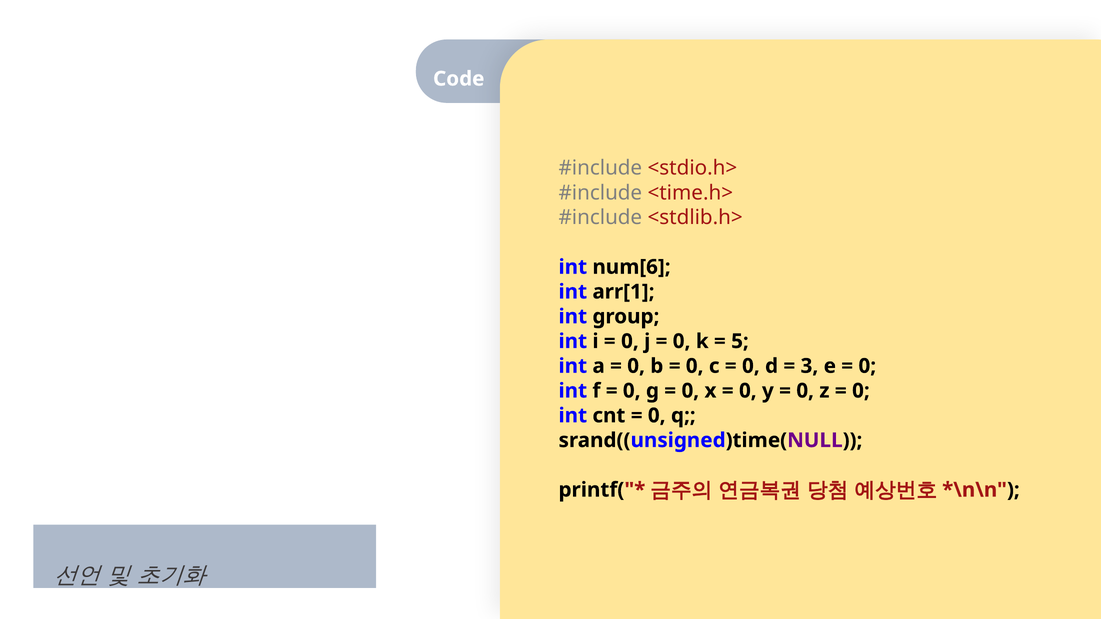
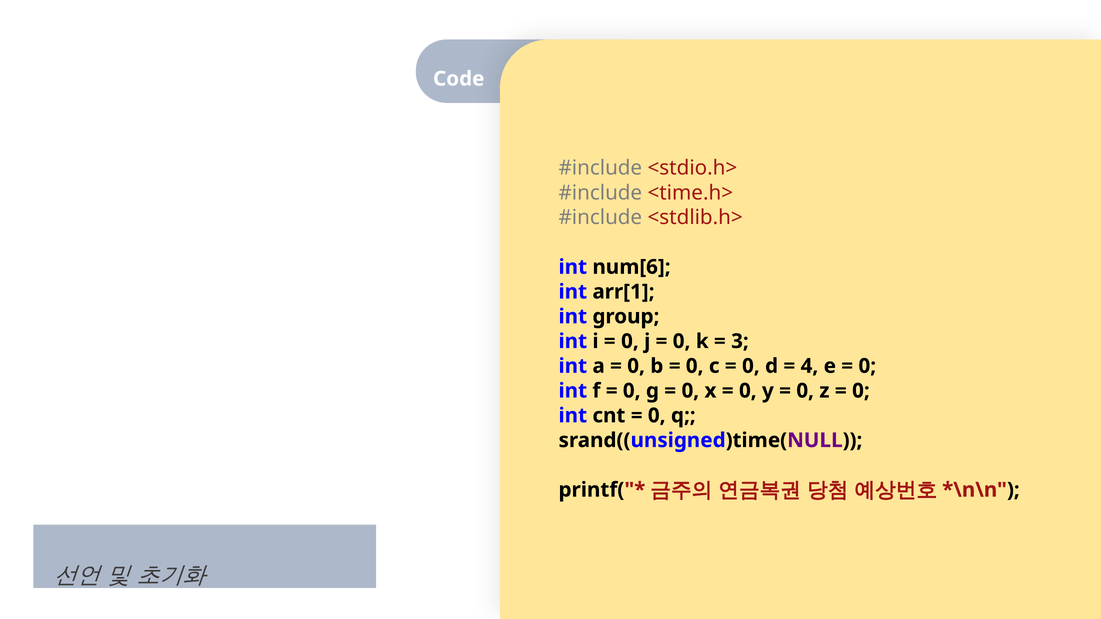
5: 5 -> 3 (740, 341)
3: 3 -> 4 (809, 366)
